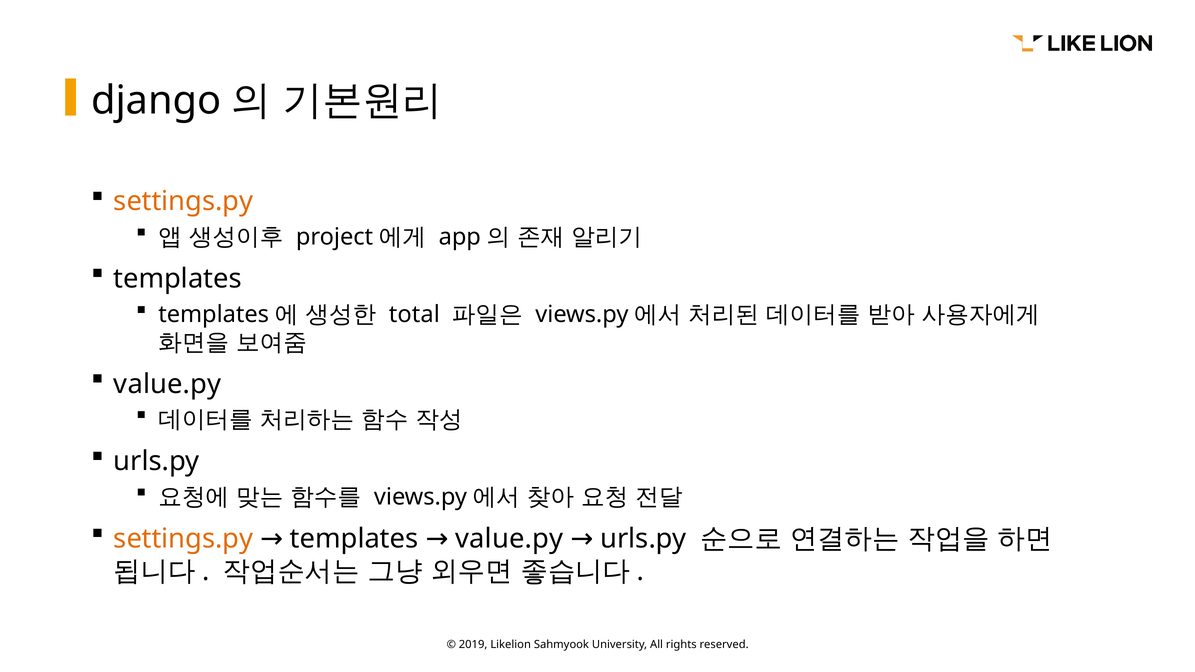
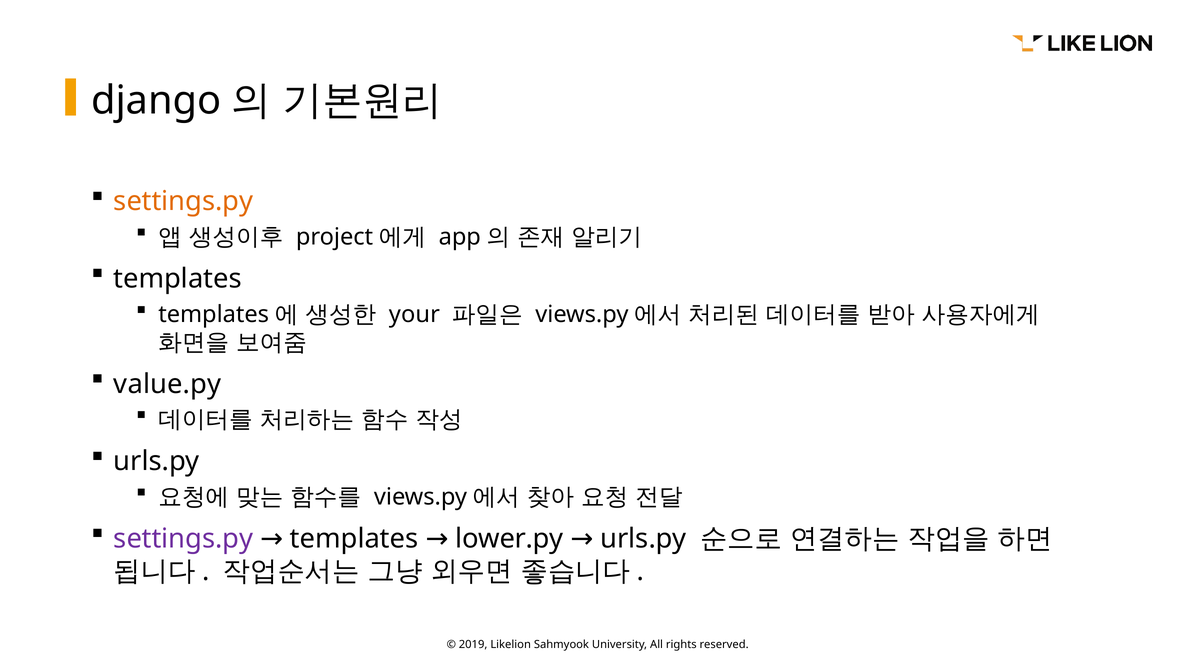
total: total -> your (414, 314)
settings.py colour: orange -> purple (183, 539)
templates value.py: value.py -> lower.py (509, 539)
